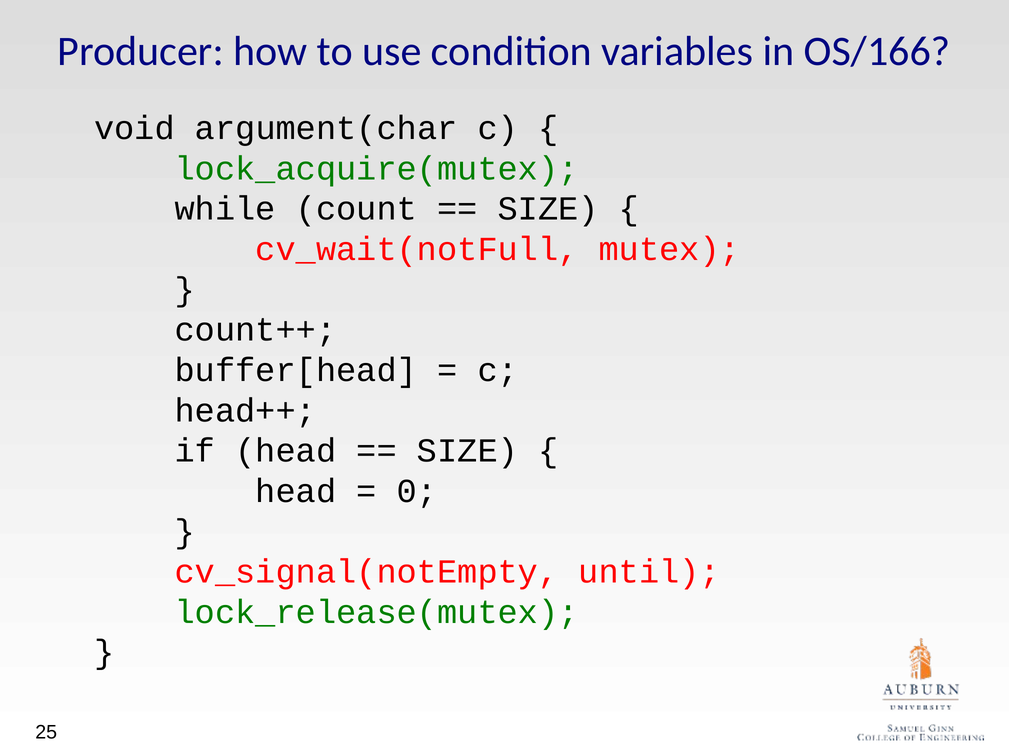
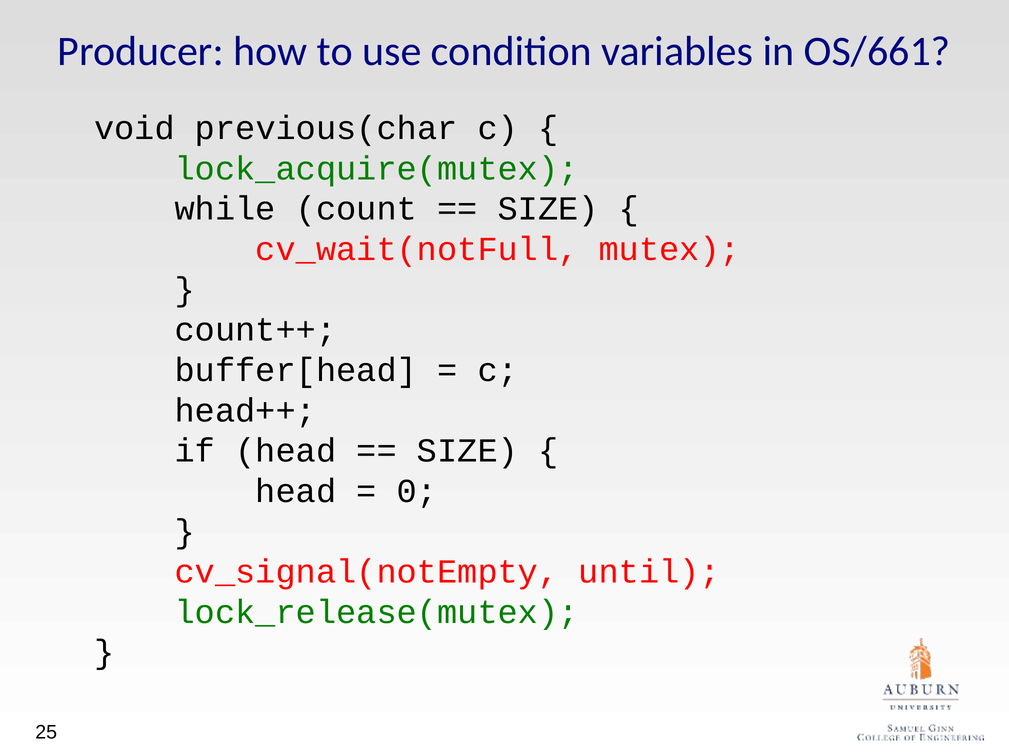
OS/166: OS/166 -> OS/661 (877, 52)
argument(char: argument(char -> previous(char (326, 128)
